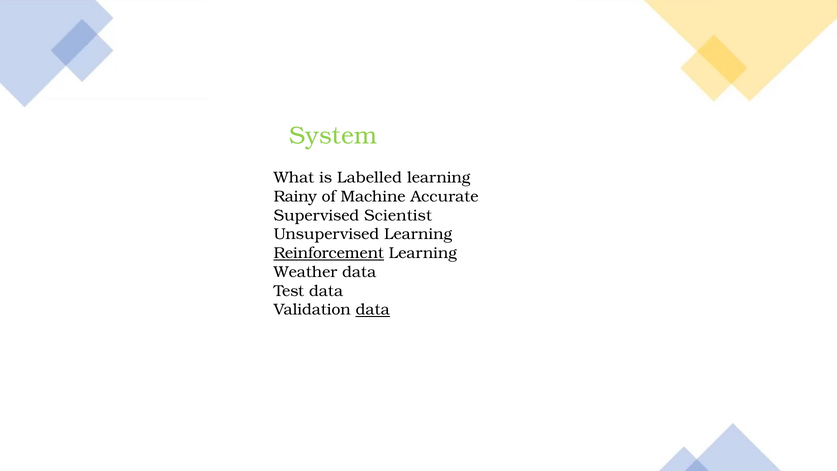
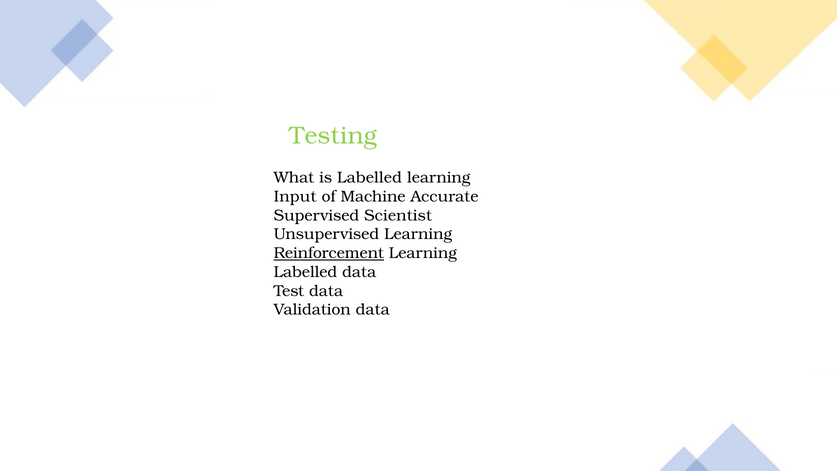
System: System -> Testing (333, 135)
Rainy: Rainy -> Input (295, 197)
Weather: Weather -> Labelled (305, 272)
data underline: present -> none (373, 310)
